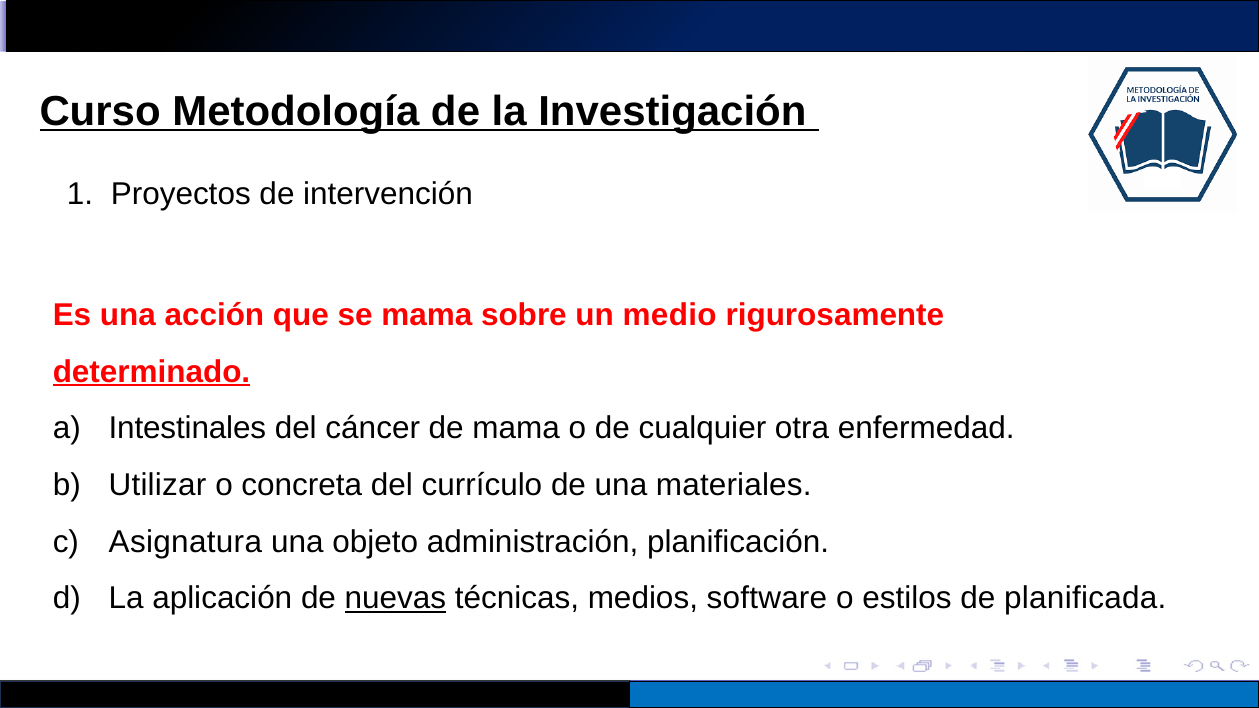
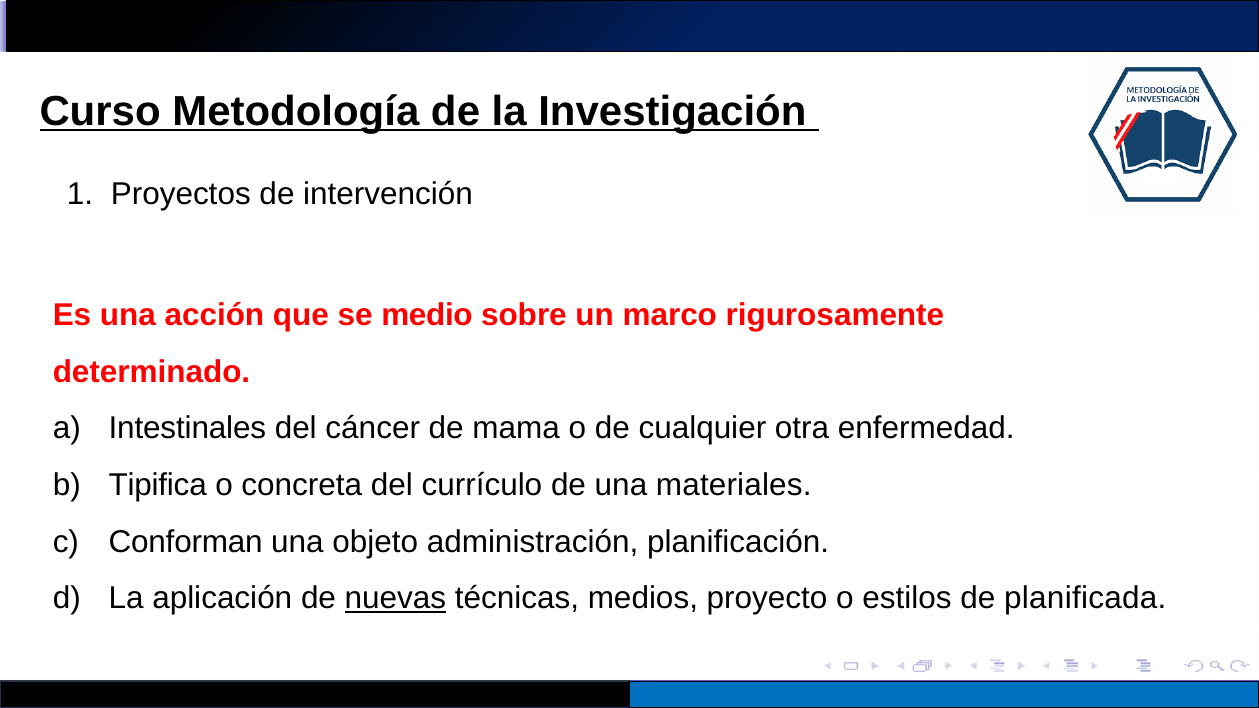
se mama: mama -> medio (427, 315)
medio: medio -> marco (670, 315)
determinado underline: present -> none (151, 372)
Utilizar: Utilizar -> Tipifica (158, 485)
Asignatura: Asignatura -> Conforman (186, 542)
software: software -> proyecto (767, 599)
